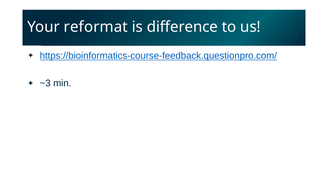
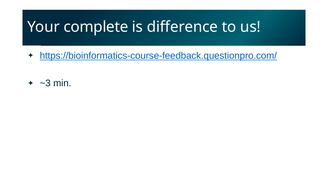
reformat: reformat -> complete (96, 27)
